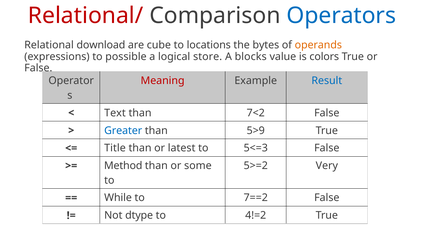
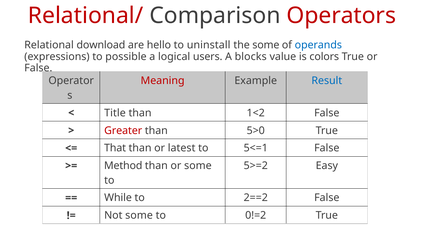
Operators colour: blue -> red (341, 16)
cube: cube -> hello (159, 45)
locations: locations -> uninstall (209, 45)
the bytes: bytes -> some (266, 45)
operands colour: orange -> blue (318, 45)
store: store -> users (208, 57)
Text: Text -> Title (115, 113)
7<2: 7<2 -> 1<2 (256, 113)
Greater colour: blue -> red (123, 131)
5>9: 5>9 -> 5>0 (256, 131)
Title: Title -> That (115, 148)
5<=3: 5<=3 -> 5<=1 (256, 148)
Very: Very -> Easy (327, 166)
7==2: 7==2 -> 2==2 (256, 198)
Not dtype: dtype -> some (139, 216)
4!=2: 4!=2 -> 0!=2 (256, 216)
